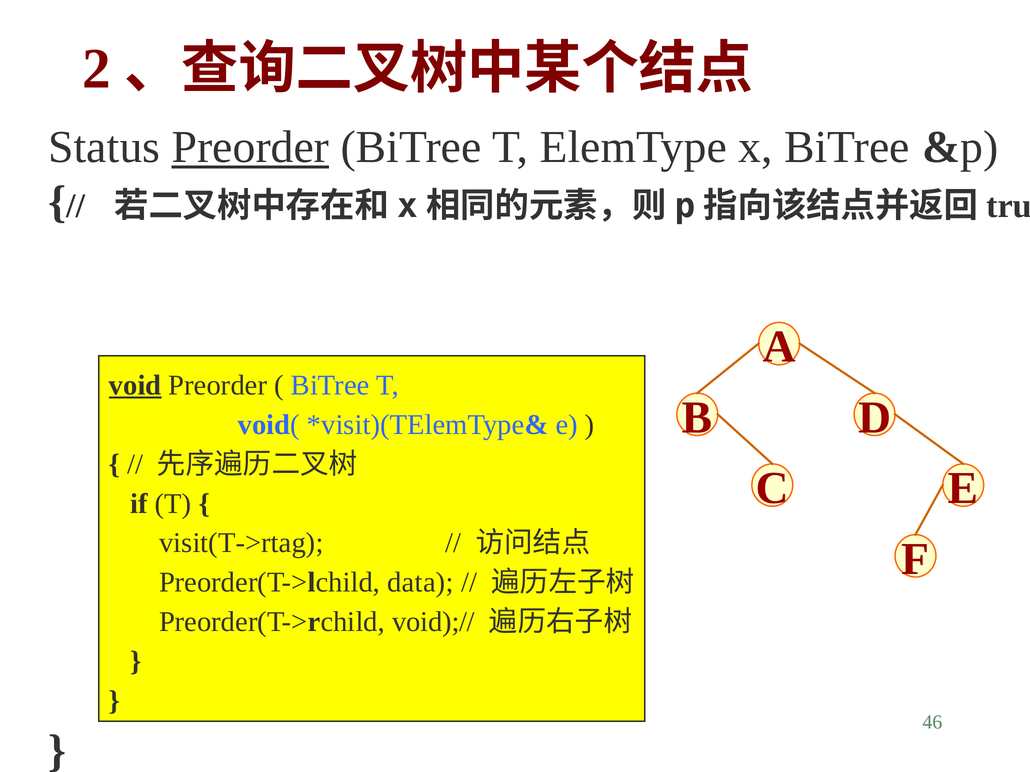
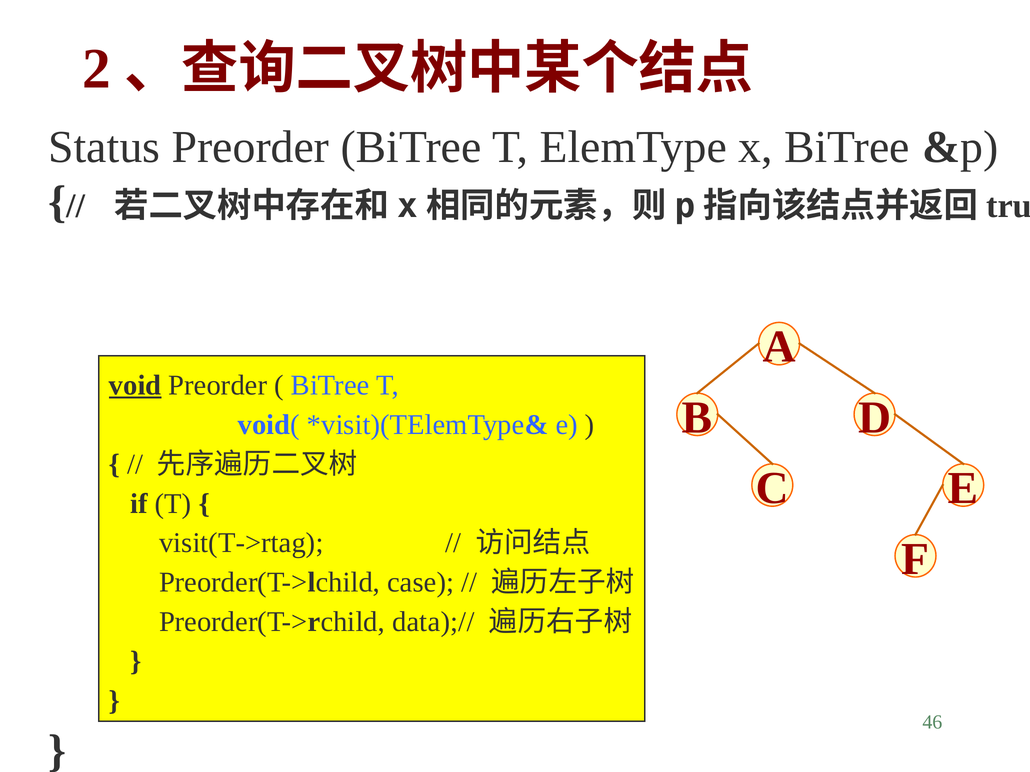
Preorder underline: present -> none (250, 147)
data: data -> case (421, 583)
void);//: void);// -> data);// (433, 622)
